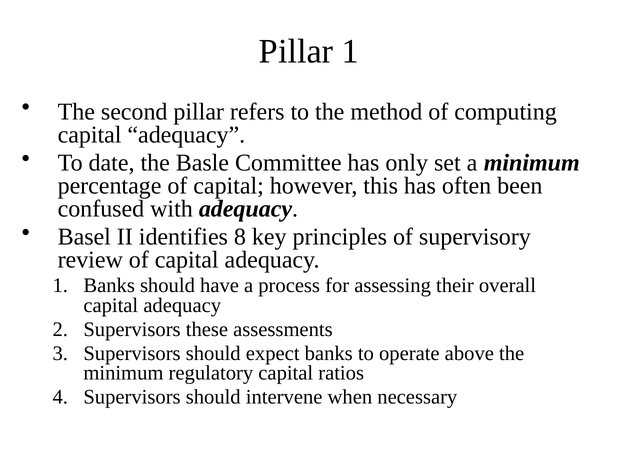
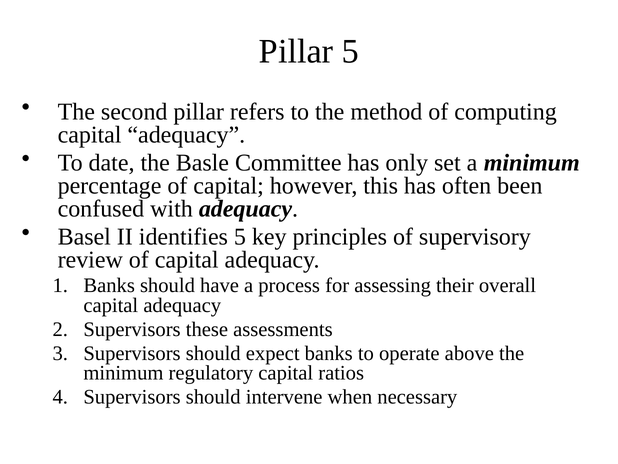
Pillar 1: 1 -> 5 (350, 51)
identifies 8: 8 -> 5 (240, 237)
